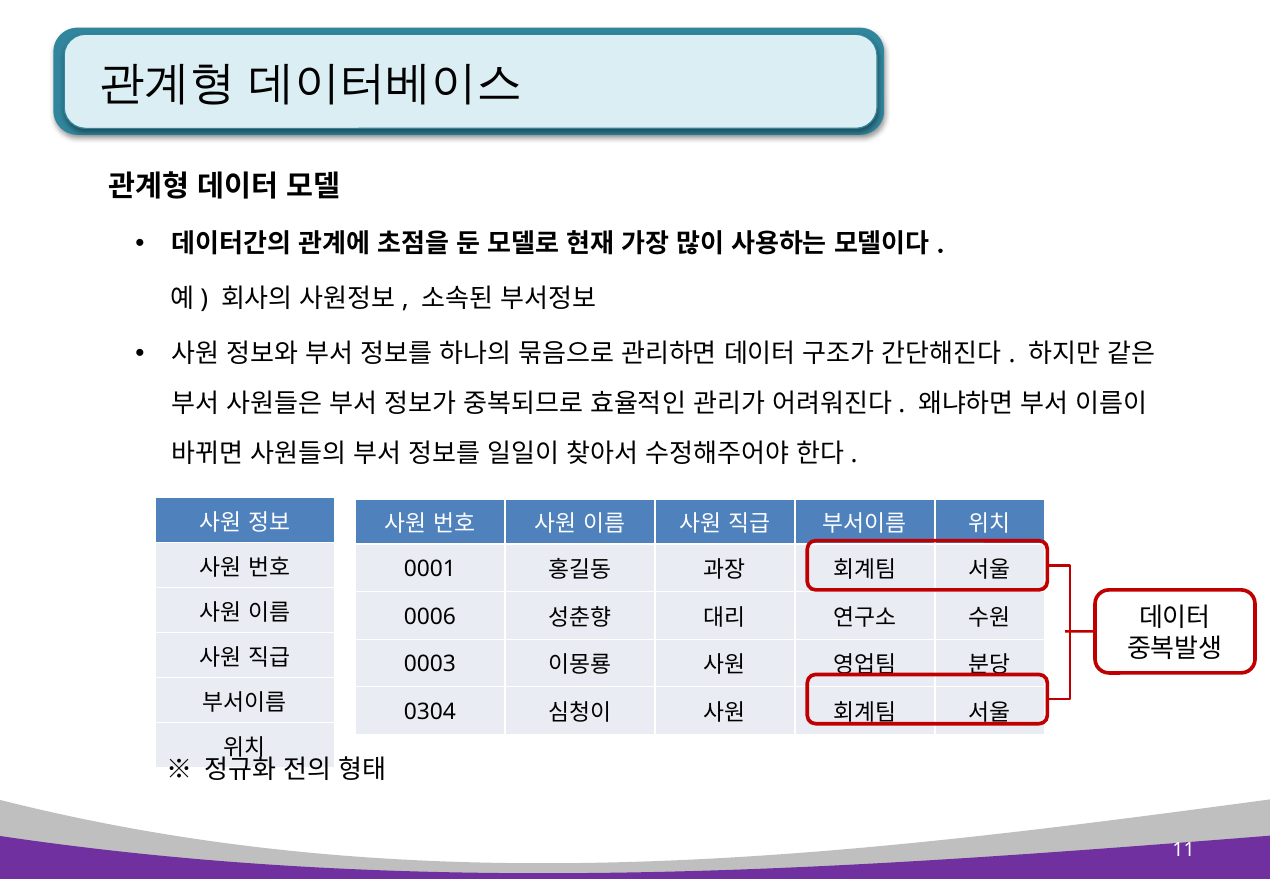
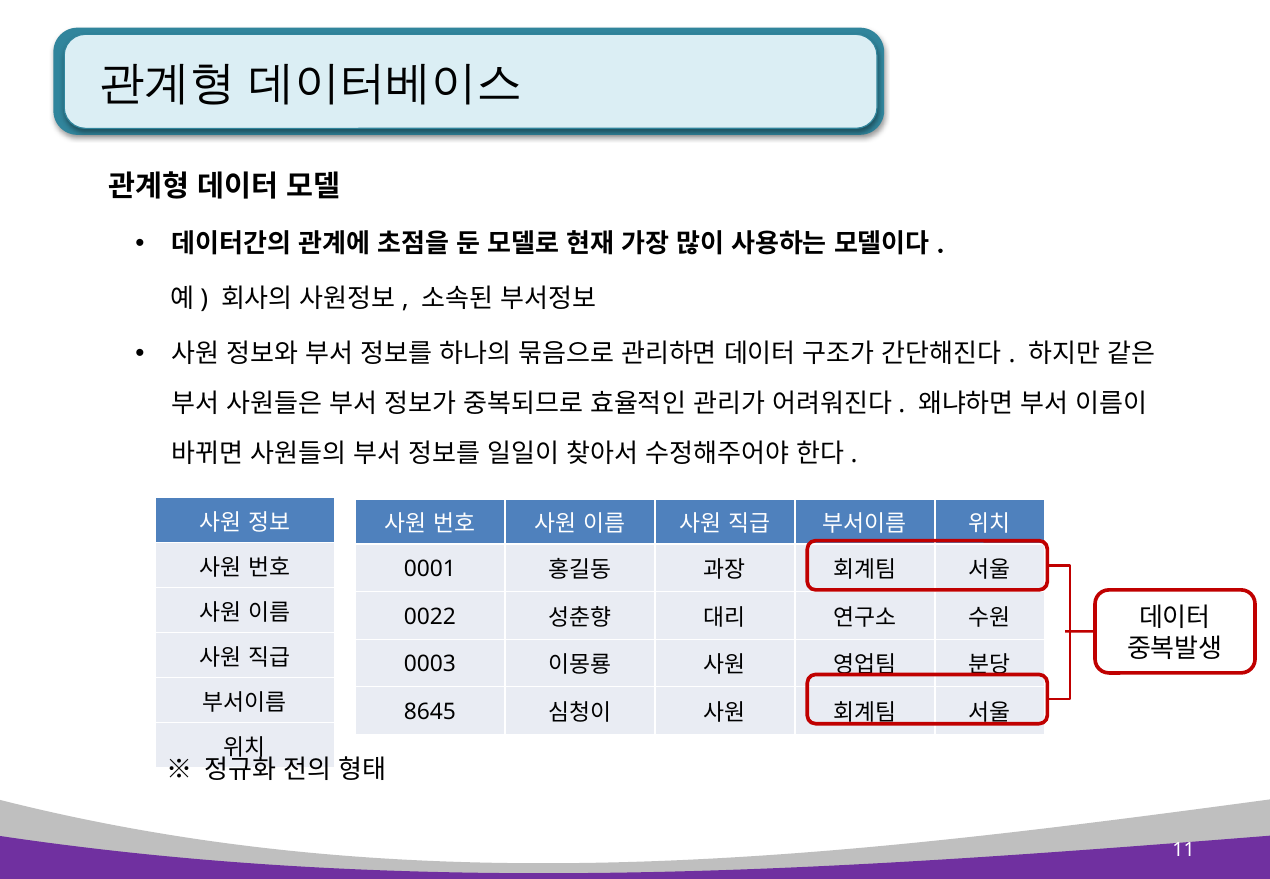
0006: 0006 -> 0022 (430, 617)
0304: 0304 -> 8645 (430, 712)
